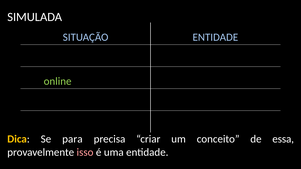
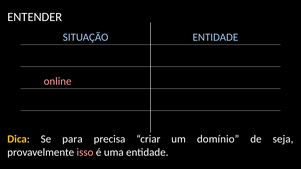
SIMULADA: SIMULADA -> ENTENDER (35, 17)
online colour: light green -> pink (58, 81)
conceito: conceito -> domínio (218, 139)
essa: essa -> seja (283, 139)
